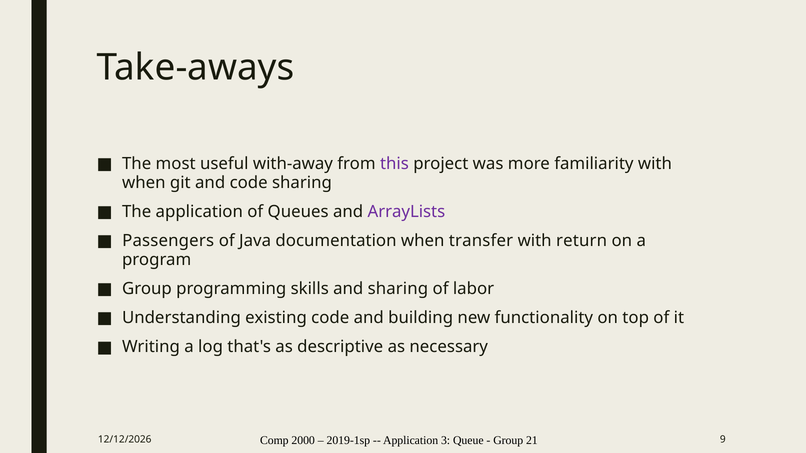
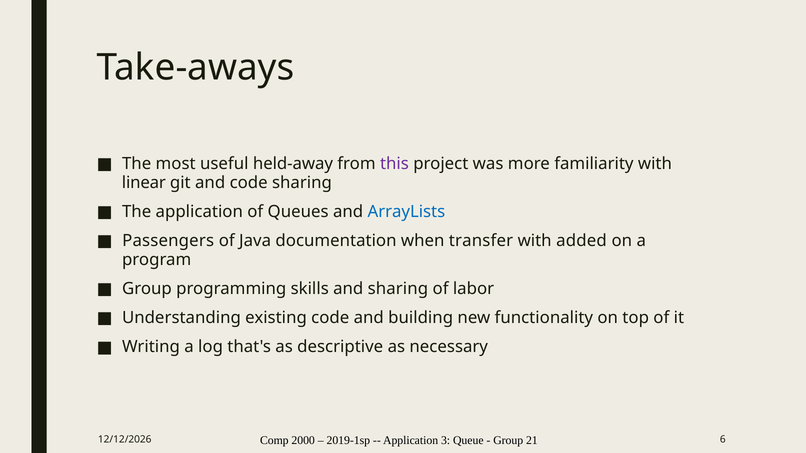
with-away: with-away -> held-away (293, 164)
when: when -> linear (144, 183)
ArrayLists colour: purple -> blue (406, 212)
return: return -> added (582, 241)
9: 9 -> 6 (723, 440)
